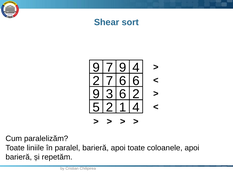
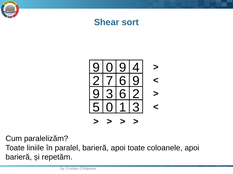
9 7: 7 -> 0 (109, 68)
6 6: 6 -> 9 (136, 81)
5 2: 2 -> 0 (109, 108)
1 4: 4 -> 3 (136, 108)
